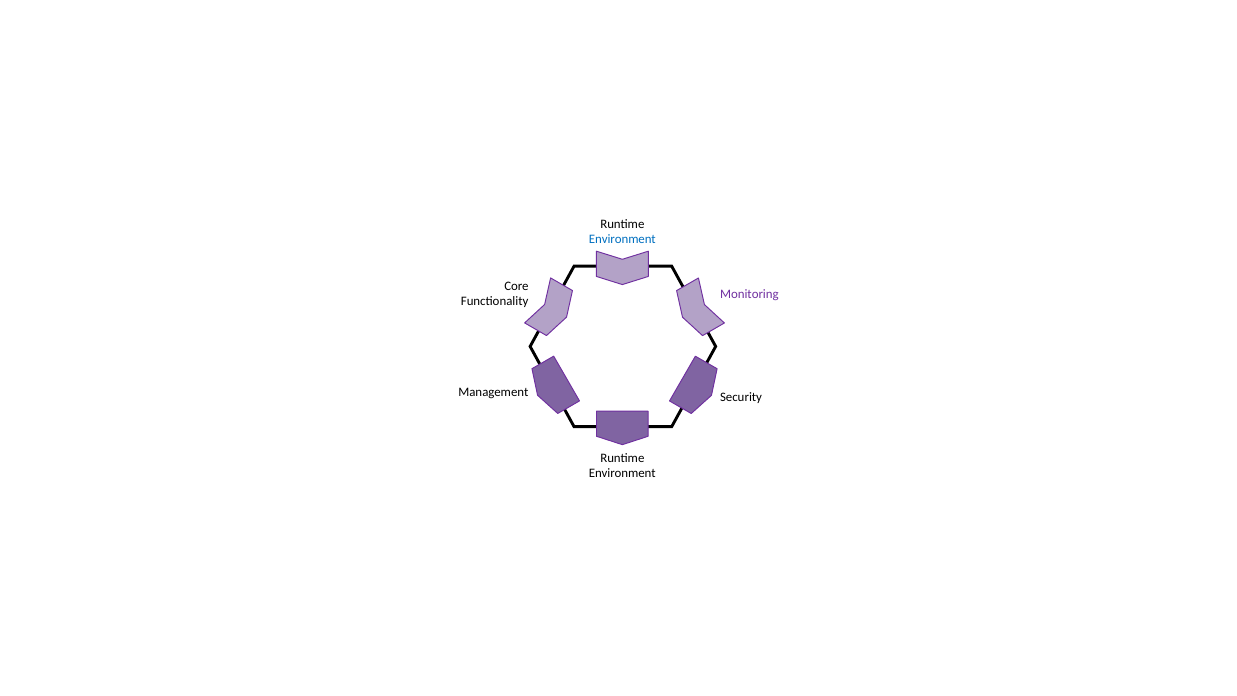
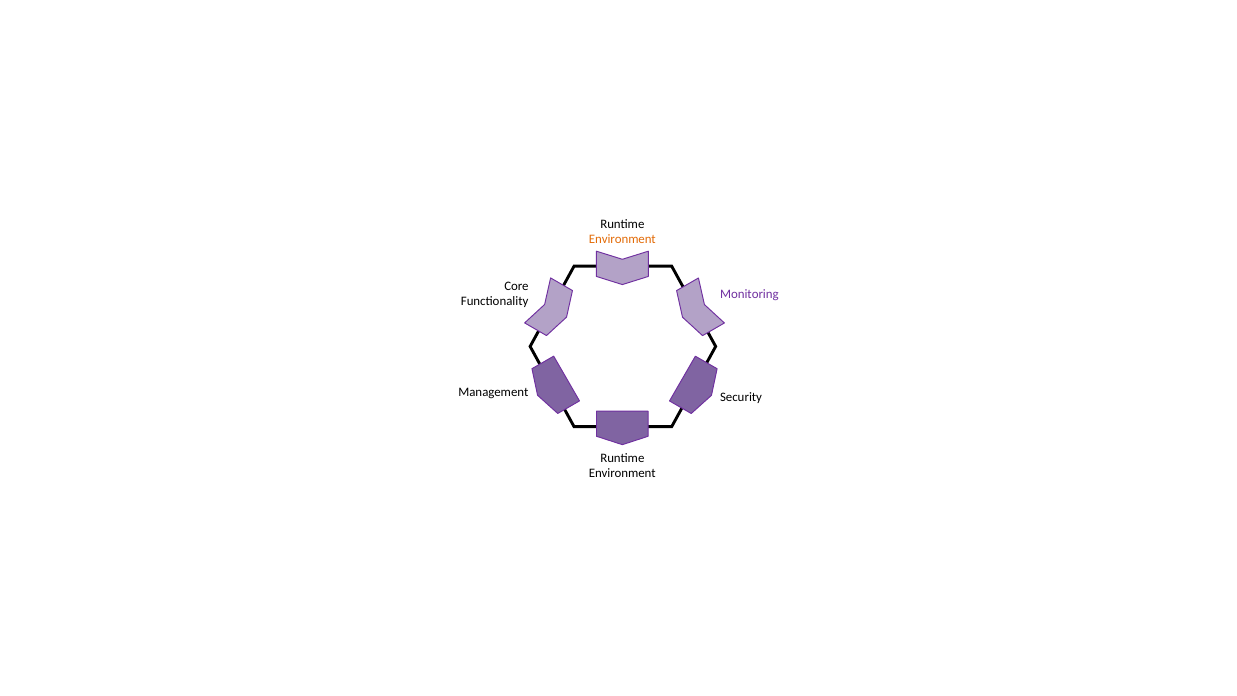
Environment colour: blue -> orange (622, 239)
